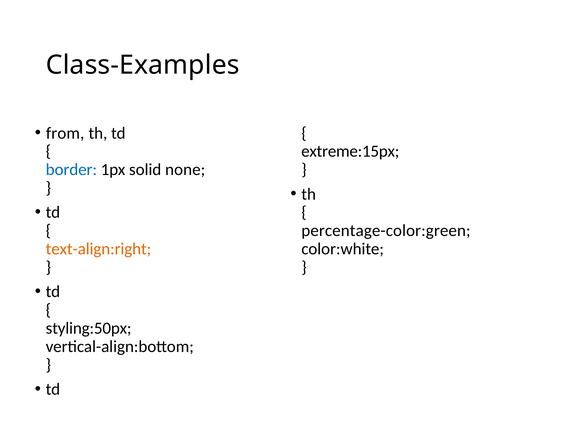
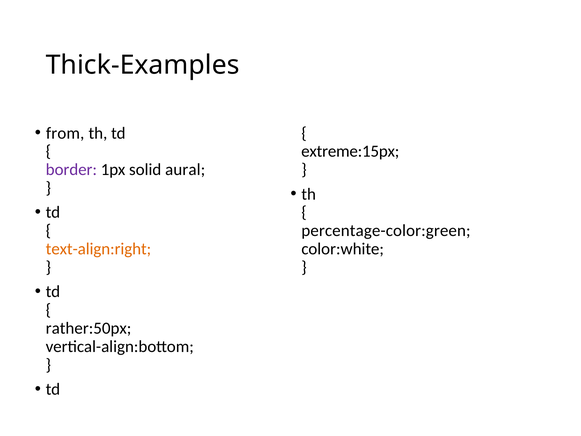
Class-Examples: Class-Examples -> Thick-Examples (143, 65)
border colour: blue -> purple (71, 170)
none: none -> aural (185, 170)
styling:50px: styling:50px -> rather:50px (89, 328)
